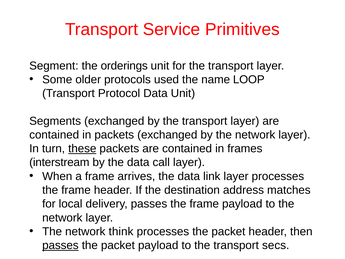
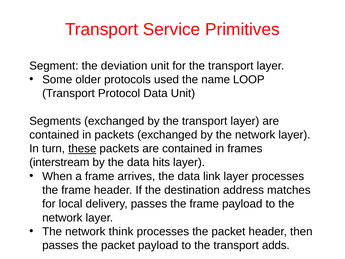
orderings: orderings -> deviation (124, 66)
call: call -> hits (161, 162)
passes underline: present -> none (60, 245)
secs: secs -> adds (276, 245)
